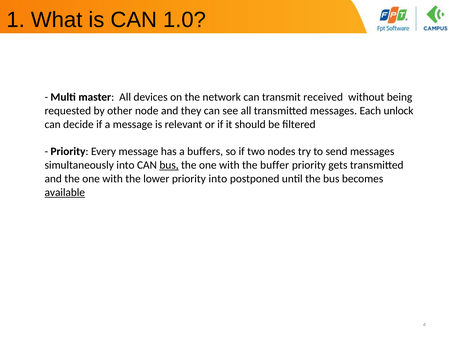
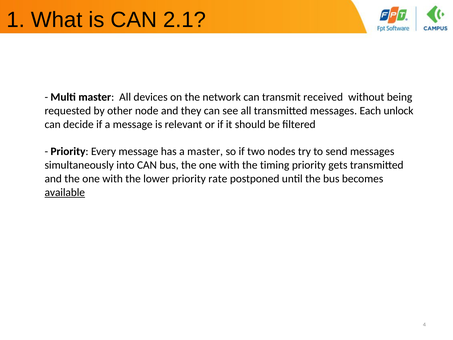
1.0: 1.0 -> 2.1 (184, 20)
a buffers: buffers -> master (205, 151)
bus underline: present -> none (169, 165)
buffer: buffer -> timing (275, 165)
priority into: into -> rate (218, 179)
